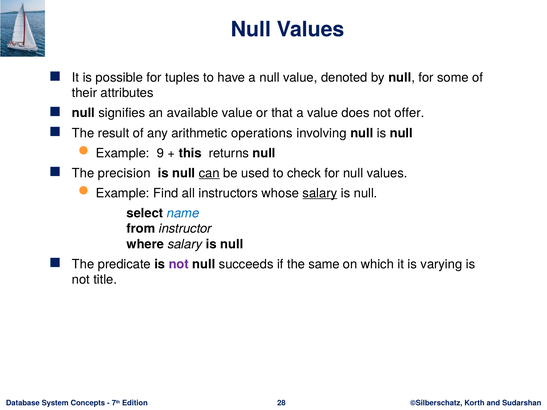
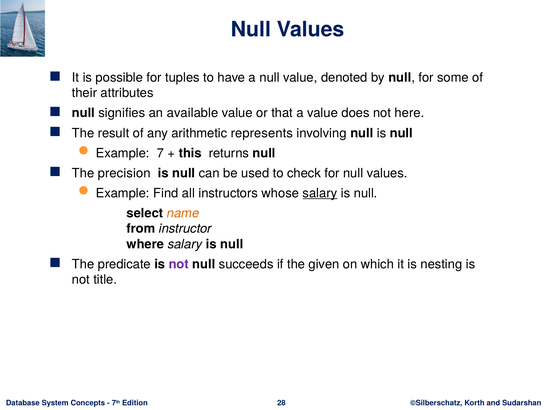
offer: offer -> here (409, 113)
operations: operations -> represents (262, 133)
9: 9 -> 7 (160, 153)
can underline: present -> none (209, 173)
name colour: blue -> orange (183, 213)
same: same -> given (324, 264)
varying: varying -> nesting (441, 264)
